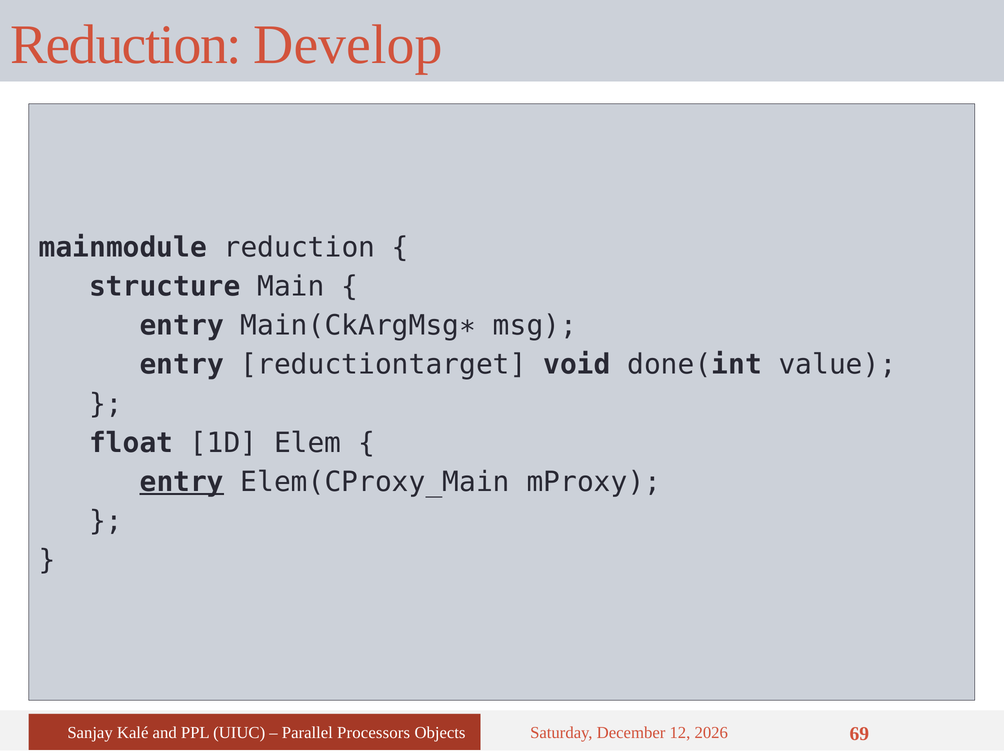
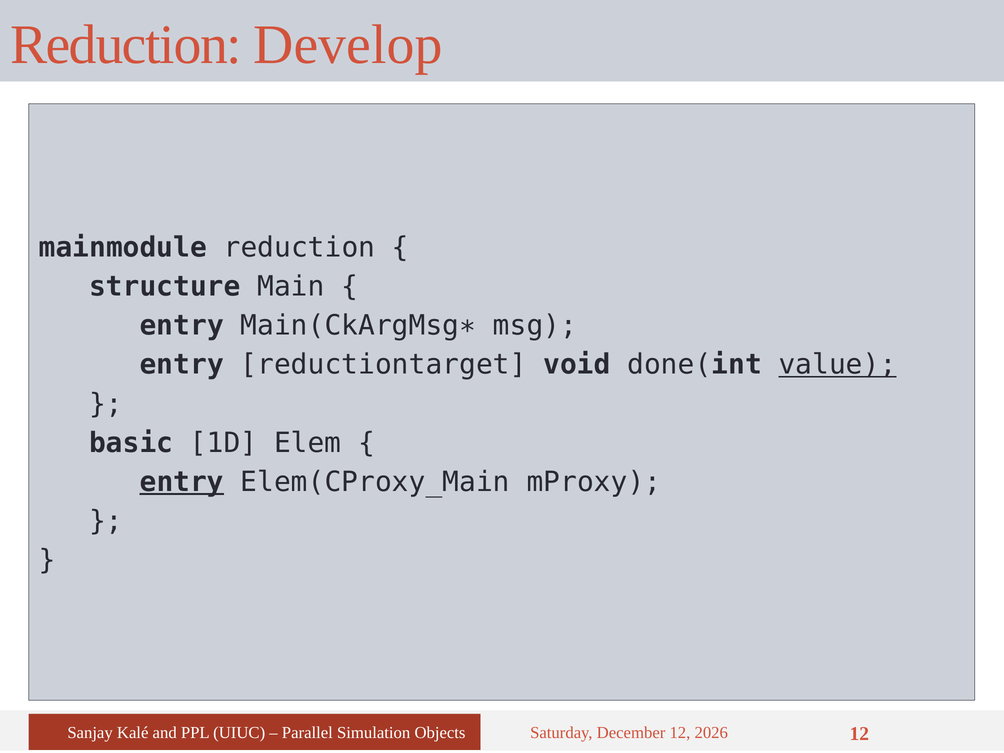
value underline: none -> present (837, 365)
float: float -> basic (131, 443)
Processors: Processors -> Simulation (374, 733)
69: 69 -> 12 (859, 734)
